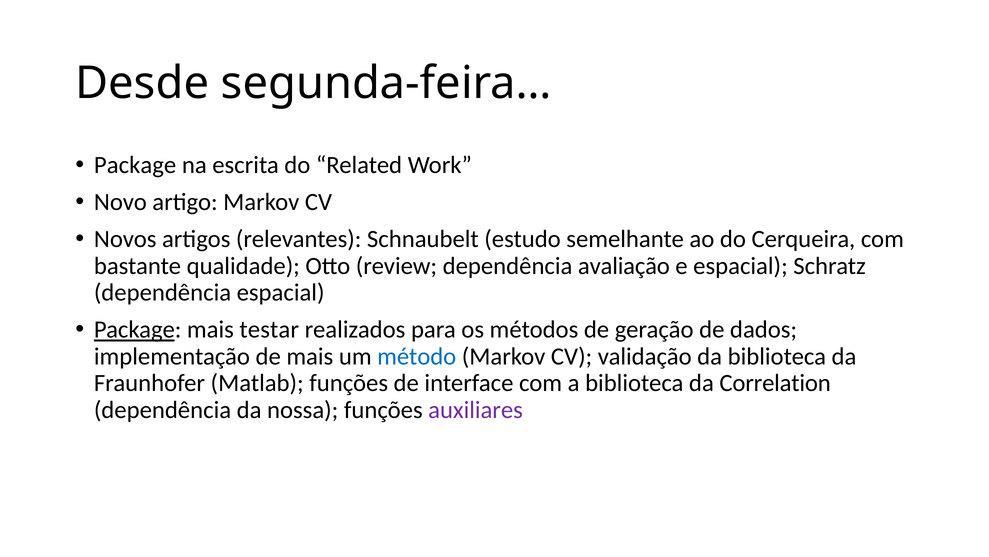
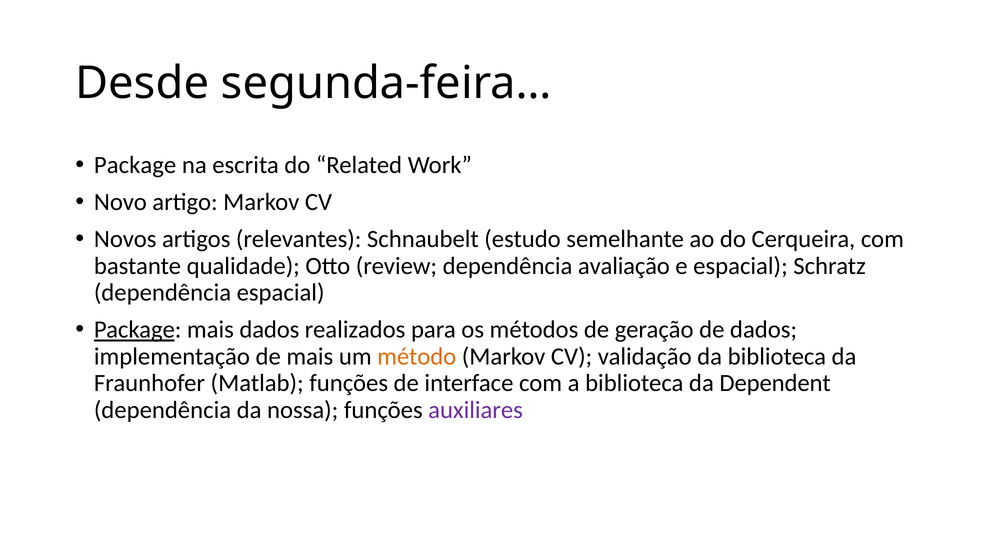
mais testar: testar -> dados (269, 329)
método colour: blue -> orange (417, 356)
Correlation: Correlation -> Dependent (775, 383)
